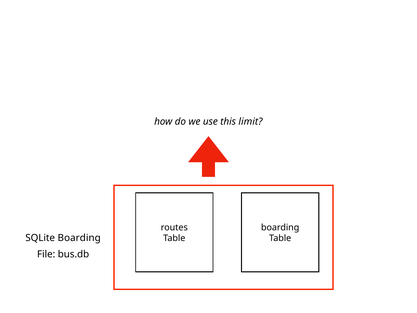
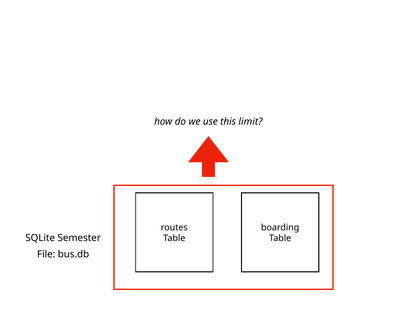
SQLite Boarding: Boarding -> Semester (79, 238)
